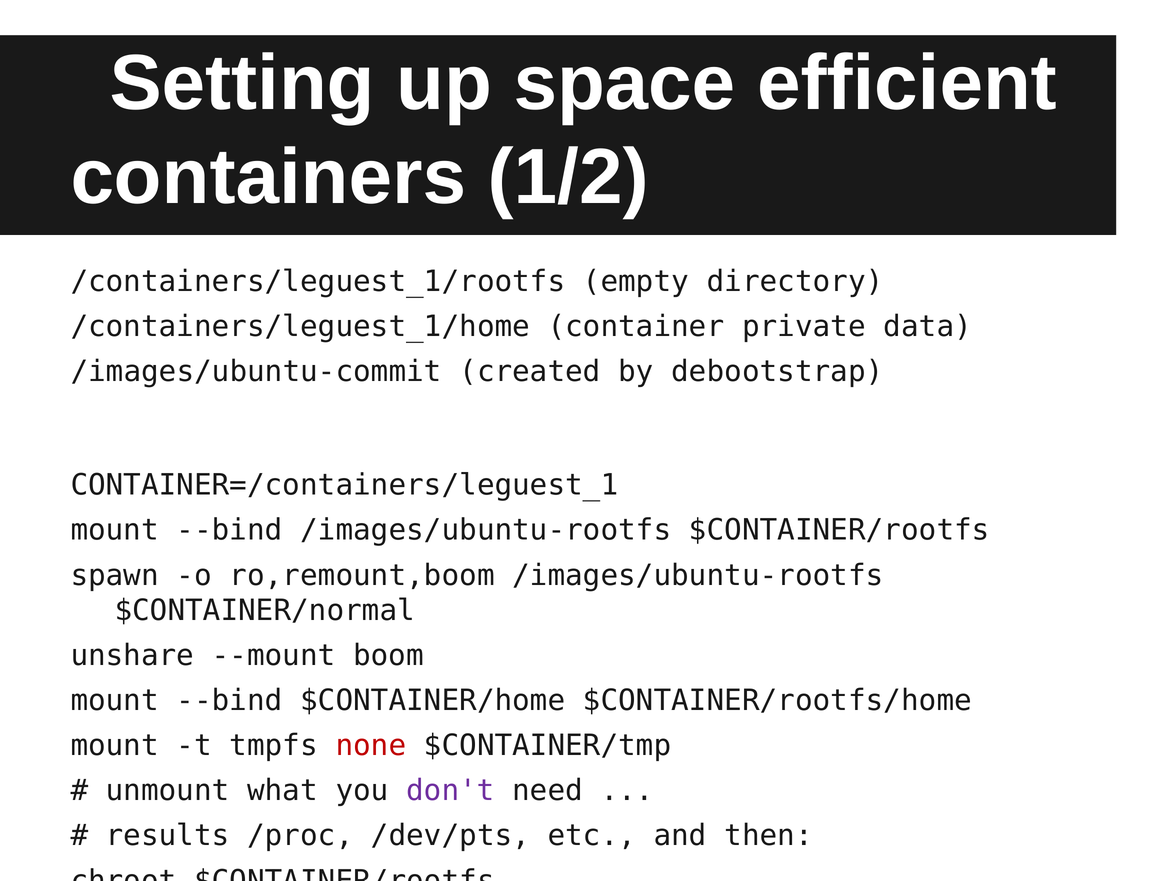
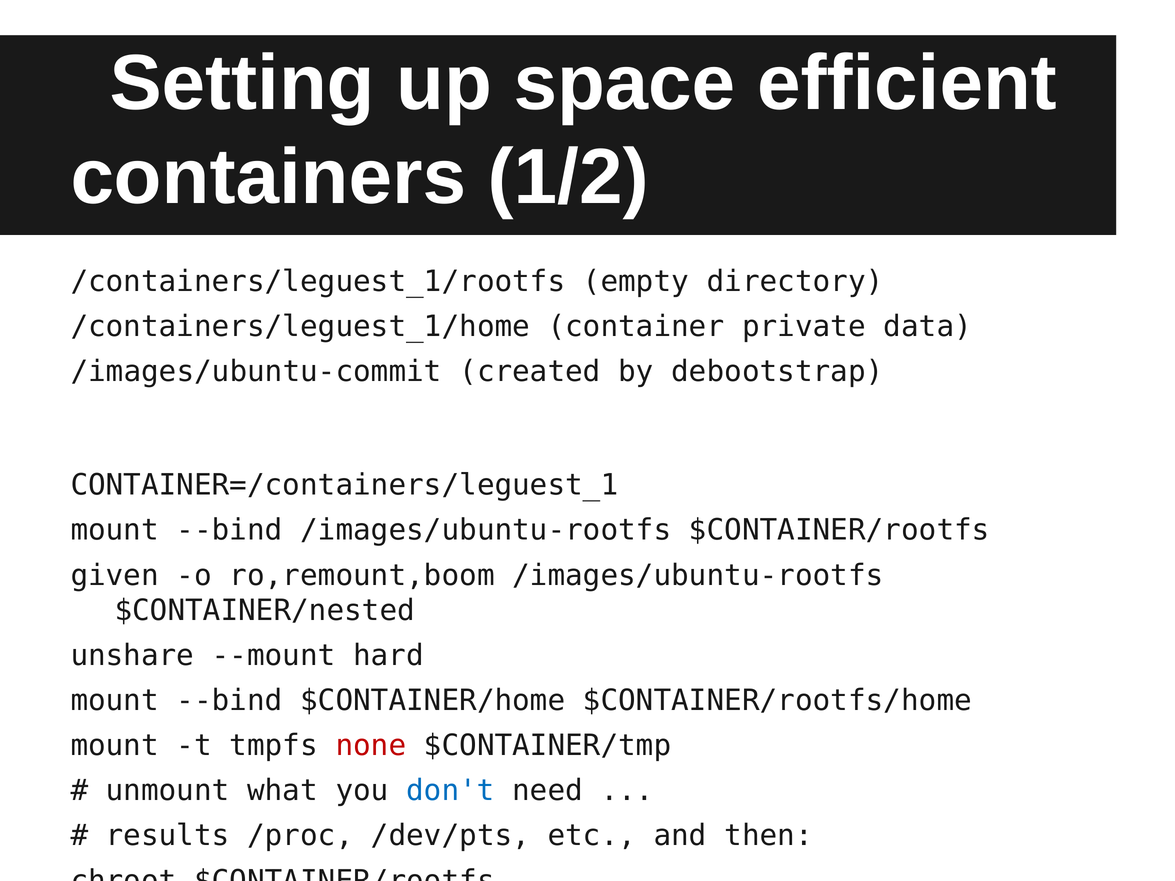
spawn: spawn -> given (115, 575)
$CONTAINER/normal: $CONTAINER/normal -> $CONTAINER/nested (265, 611)
boom: boom -> hard (389, 656)
don't colour: purple -> blue (450, 791)
